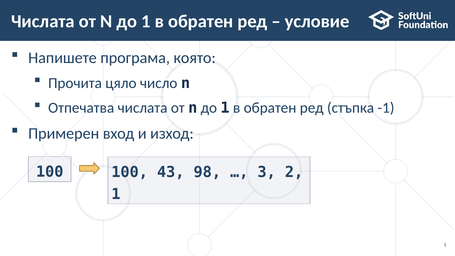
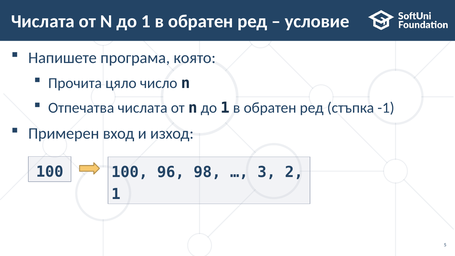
43: 43 -> 96 (171, 172)
